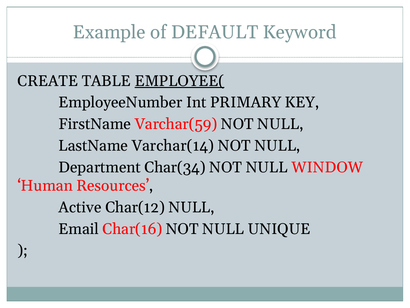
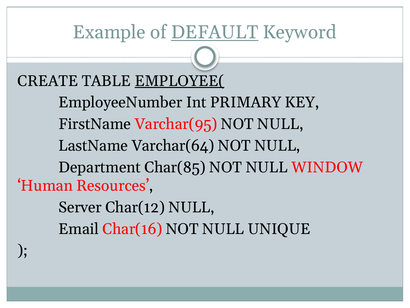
DEFAULT underline: none -> present (215, 32)
Varchar(59: Varchar(59 -> Varchar(95 (176, 124)
Varchar(14: Varchar(14 -> Varchar(64 (173, 145)
Char(34: Char(34 -> Char(85 (175, 167)
Active: Active -> Server (80, 207)
